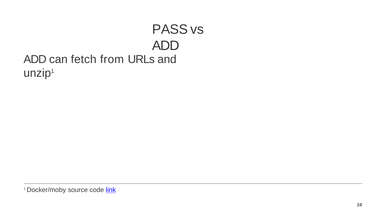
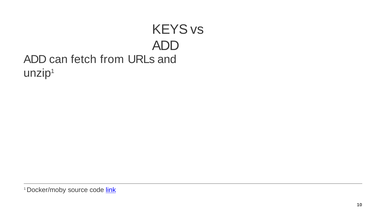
PASS: PASS -> KEYS (170, 29)
